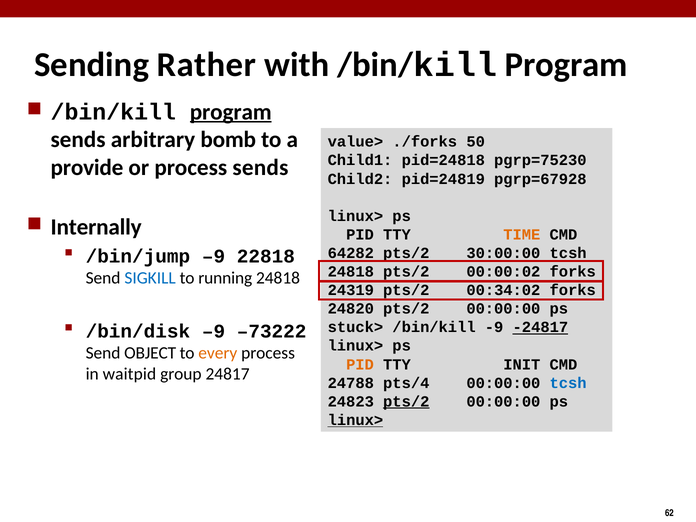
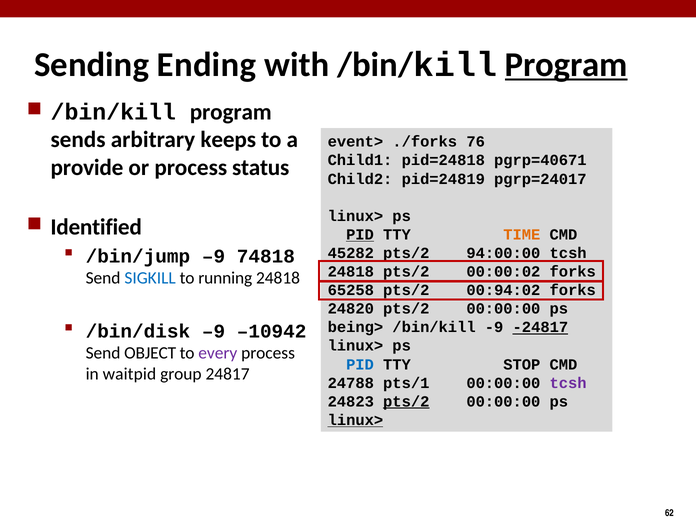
Rather: Rather -> Ending (207, 65)
Program underline: none -> present (566, 65)
program underline: present -> none (231, 112)
bomb: bomb -> keeps (228, 140)
value>: value> -> event> (355, 142)
50: 50 -> 76 (476, 142)
pgrp=75230: pgrp=75230 -> pgrp=40671 (540, 160)
process sends: sends -> status (261, 168)
pgrp=67928: pgrp=67928 -> pgrp=24017 (540, 179)
Internally: Internally -> Identified (96, 227)
PID underline: none -> present (360, 235)
22818: 22818 -> 74818 (266, 256)
64282: 64282 -> 45282 (351, 253)
30:00:00: 30:00:00 -> 94:00:00 (503, 253)
24319: 24319 -> 65258 (351, 290)
00:34:02: 00:34:02 -> 00:94:02 (503, 290)
–73222: –73222 -> –10942 (272, 331)
stuck>: stuck> -> being> (355, 327)
every colour: orange -> purple (218, 353)
PID colour: orange -> blue (360, 364)
INIT: INIT -> STOP (522, 364)
pts/4: pts/4 -> pts/1 (406, 383)
tcsh colour: blue -> purple (568, 383)
